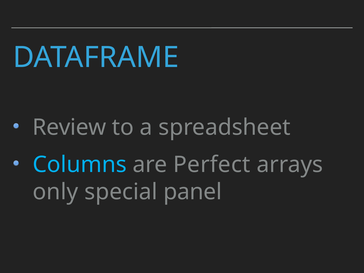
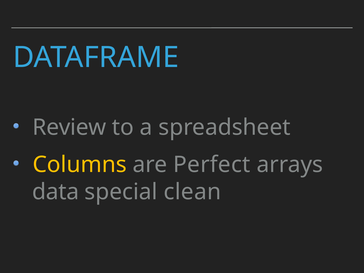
Columns colour: light blue -> yellow (80, 165)
only: only -> data (56, 192)
panel: panel -> clean (192, 192)
